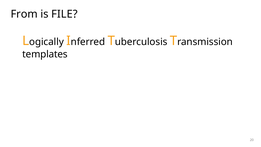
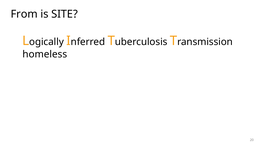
FILE: FILE -> SITE (65, 14)
templates: templates -> homeless (45, 54)
